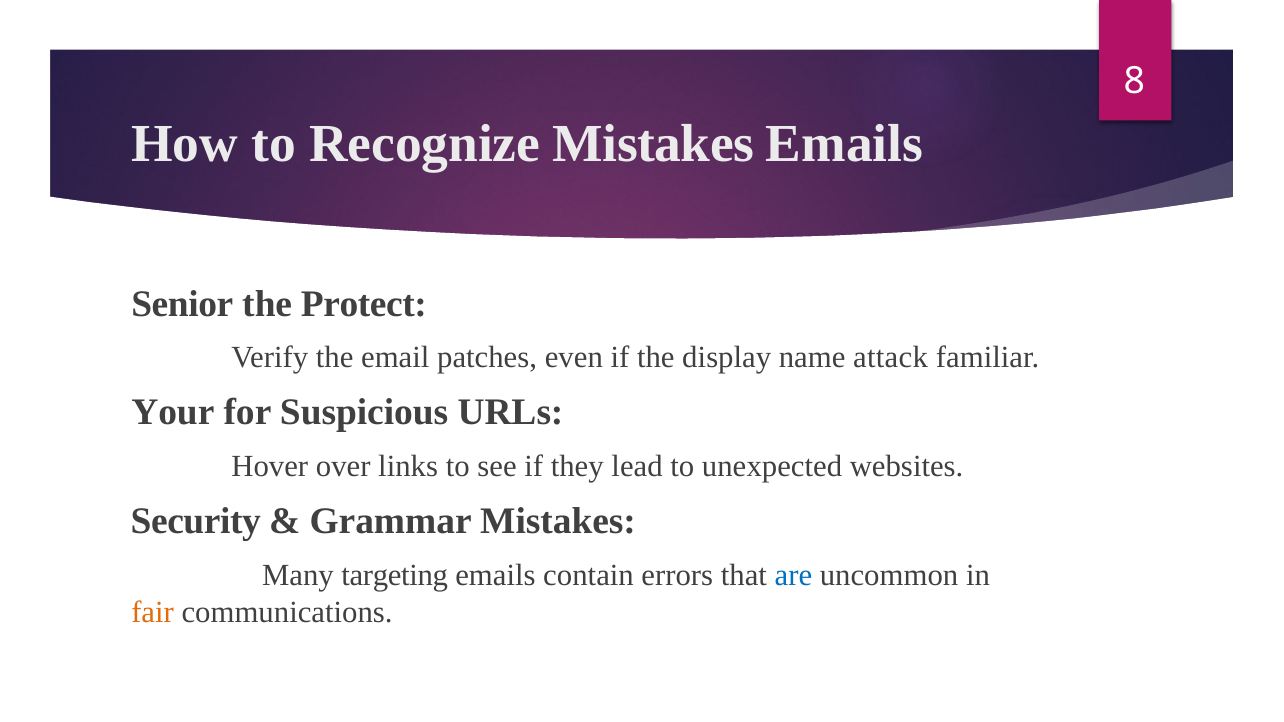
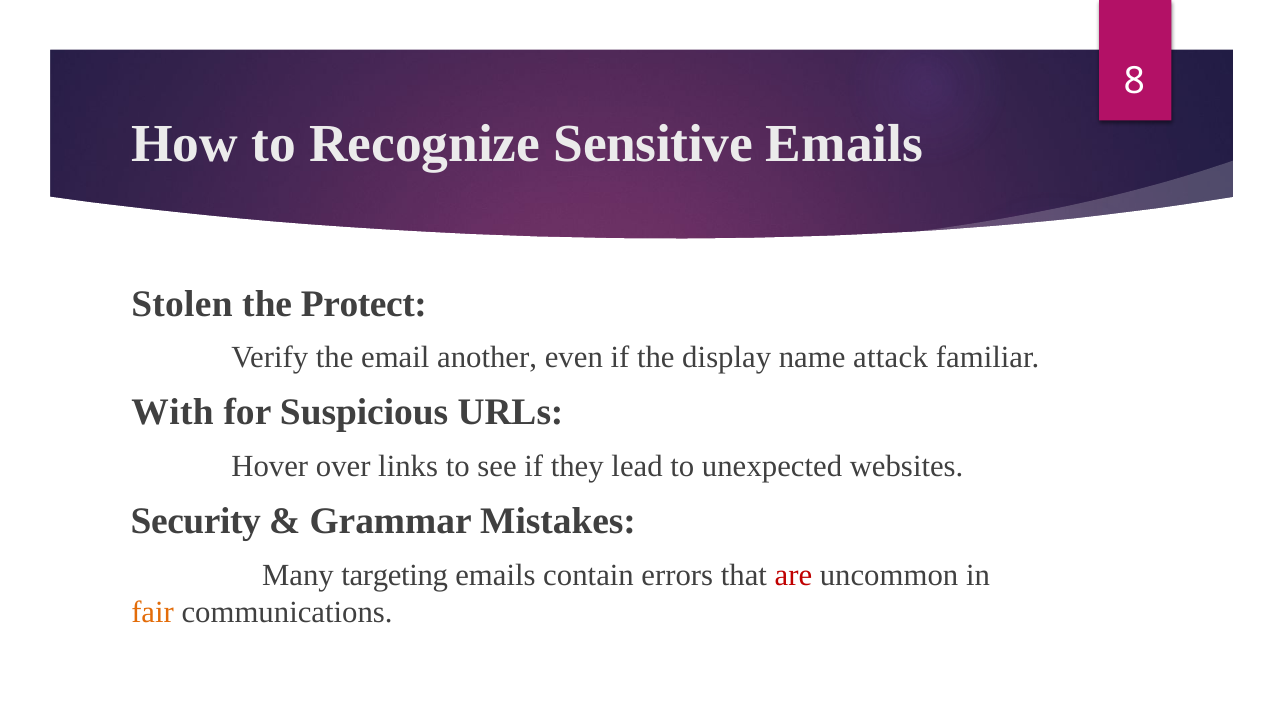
Recognize Mistakes: Mistakes -> Sensitive (653, 144)
Senior: Senior -> Stolen (182, 304)
patches: patches -> another (487, 358)
Your: Your -> With (173, 413)
are colour: blue -> red (793, 575)
